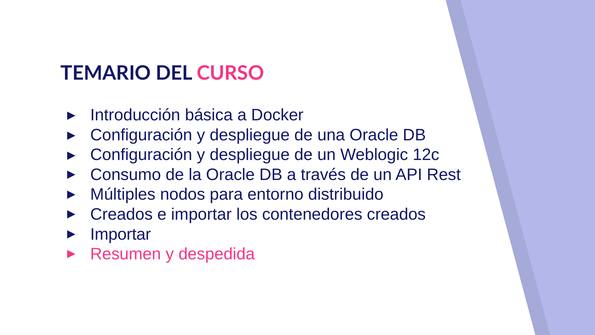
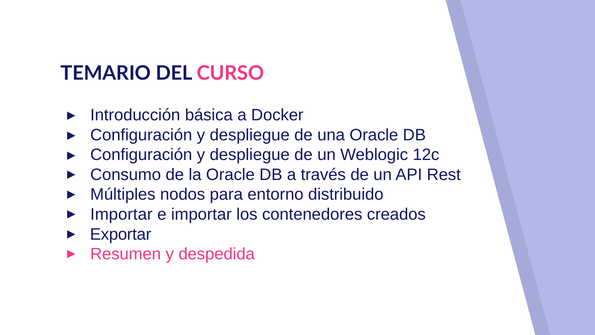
Creados: Creados -> Importar (121, 214)
Importar: Importar -> Exportar (121, 234)
